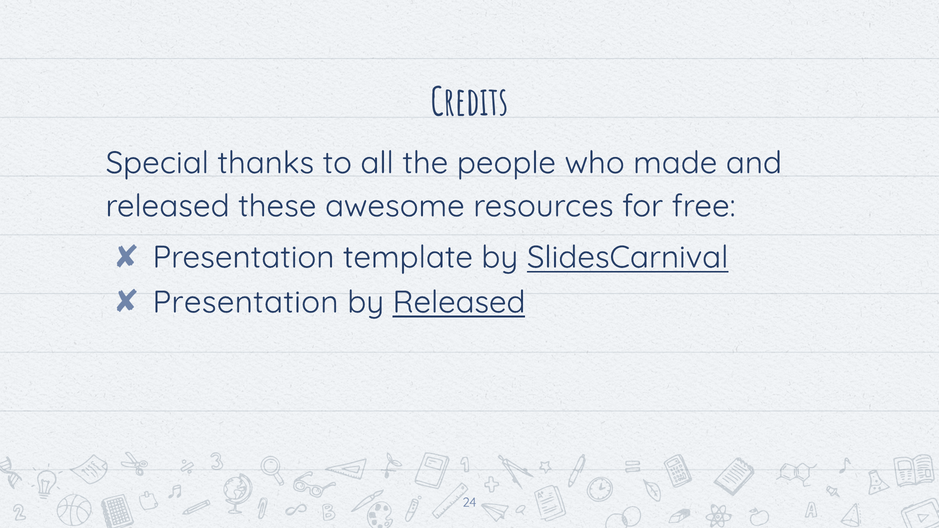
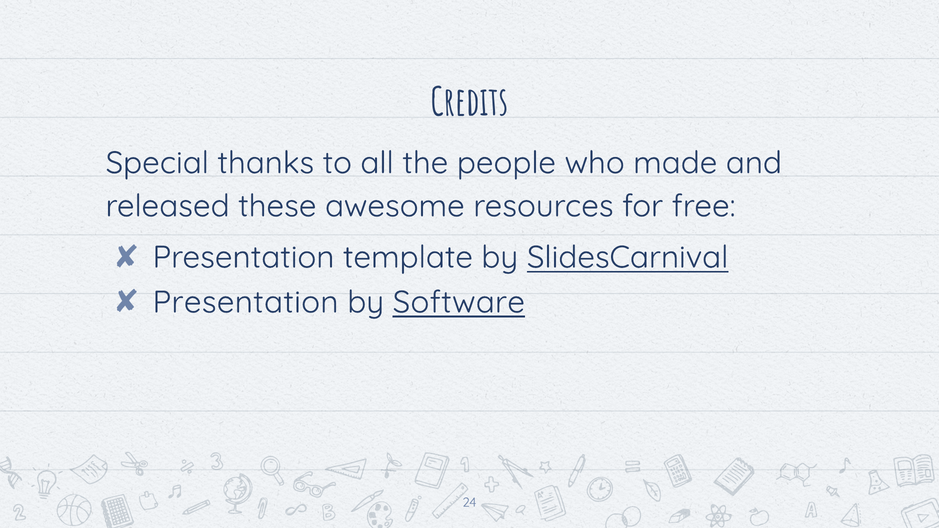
by Released: Released -> Software (459, 302)
